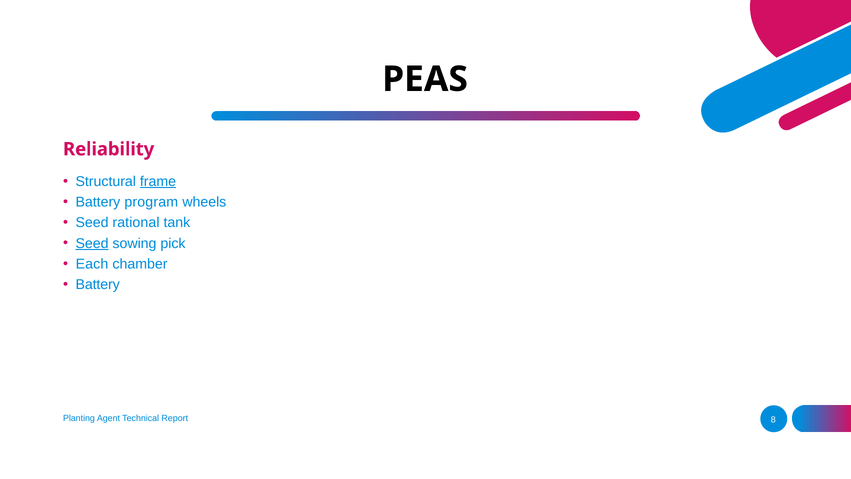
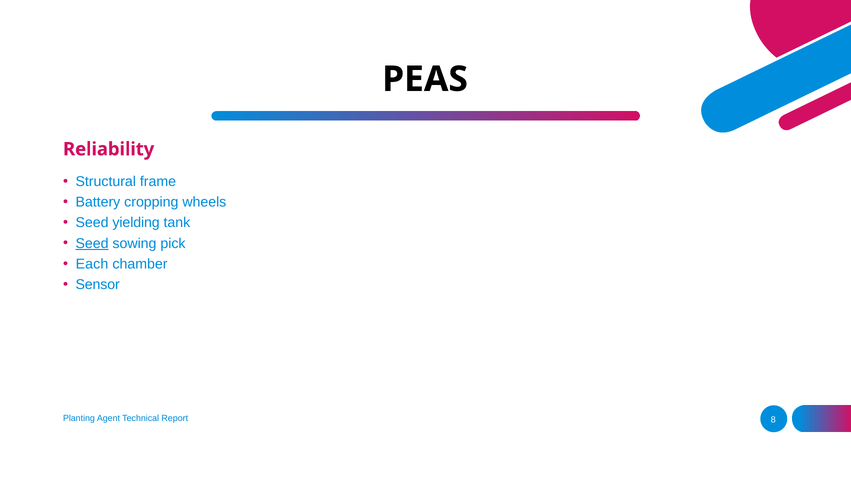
frame underline: present -> none (158, 181)
program: program -> cropping (151, 202)
rational: rational -> yielding (136, 223)
Battery: Battery -> Sensor (98, 284)
